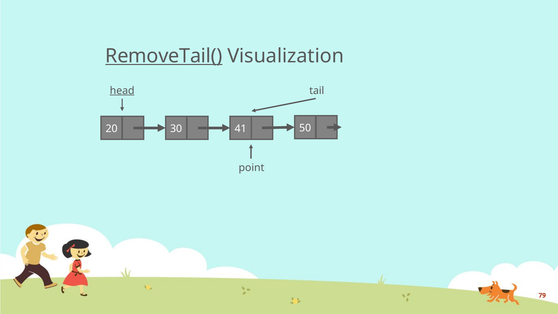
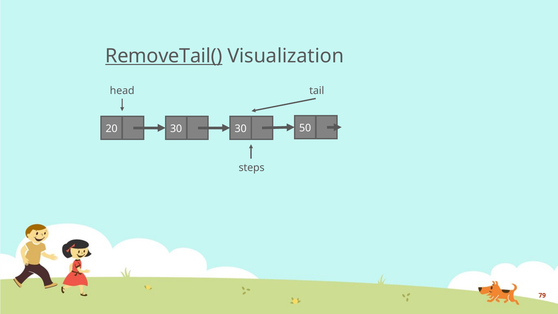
head underline: present -> none (122, 91)
30 41: 41 -> 30 (241, 129)
point: point -> steps (252, 168)
